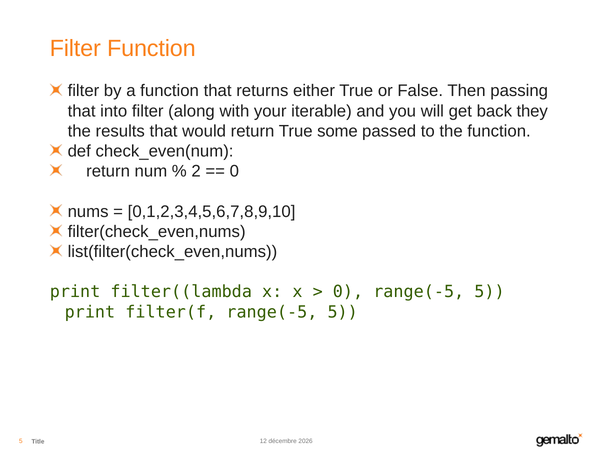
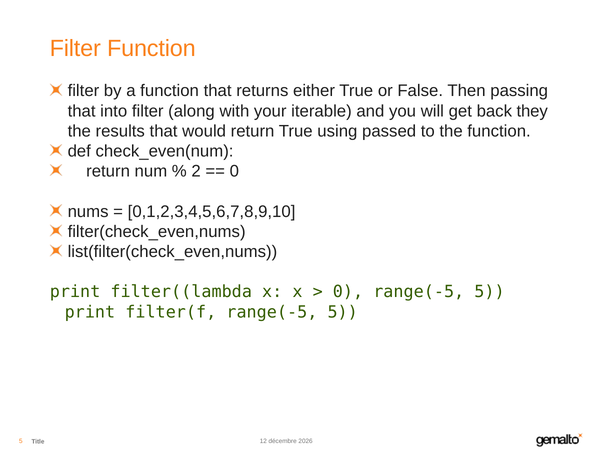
some: some -> using (337, 131)
